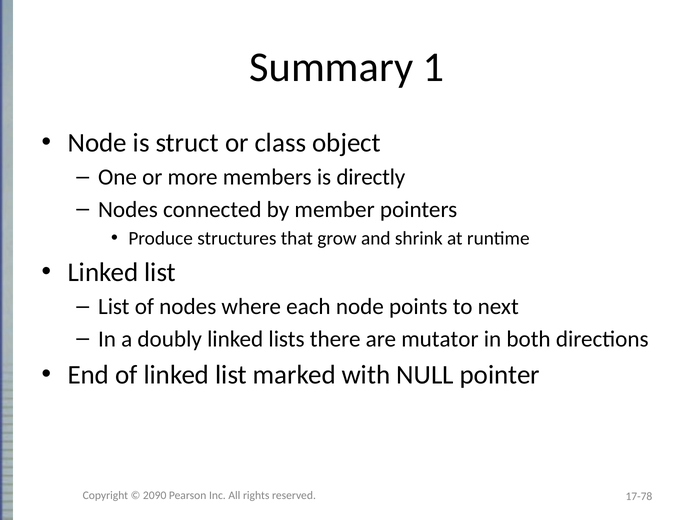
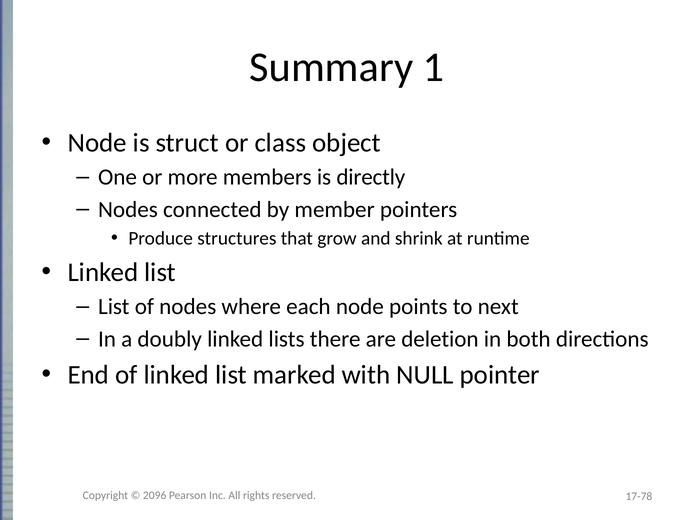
mutator: mutator -> deletion (440, 339)
2090: 2090 -> 2096 (155, 496)
